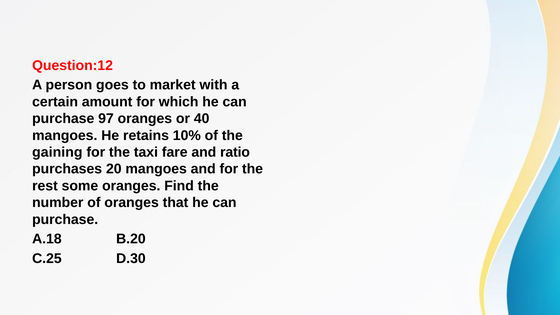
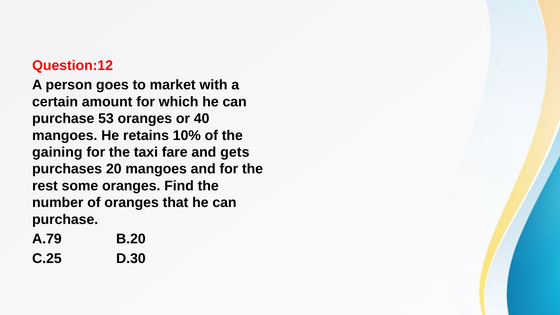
97: 97 -> 53 (106, 119)
ratio: ratio -> gets (235, 152)
A.18: A.18 -> A.79 (47, 239)
